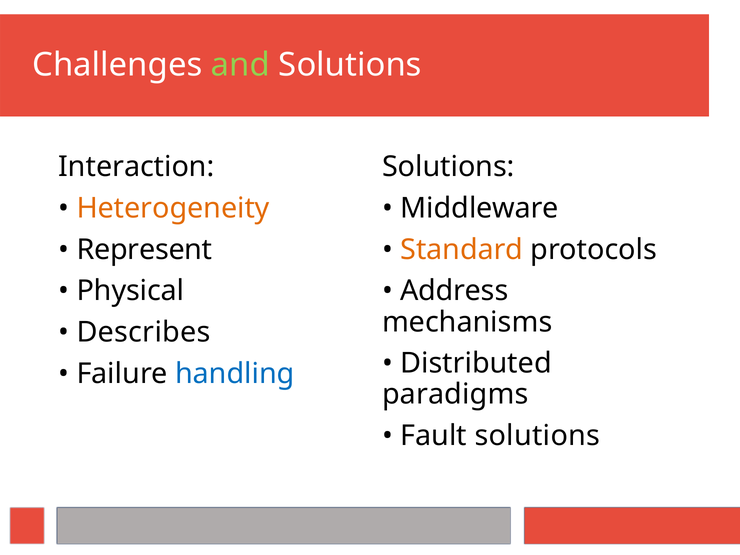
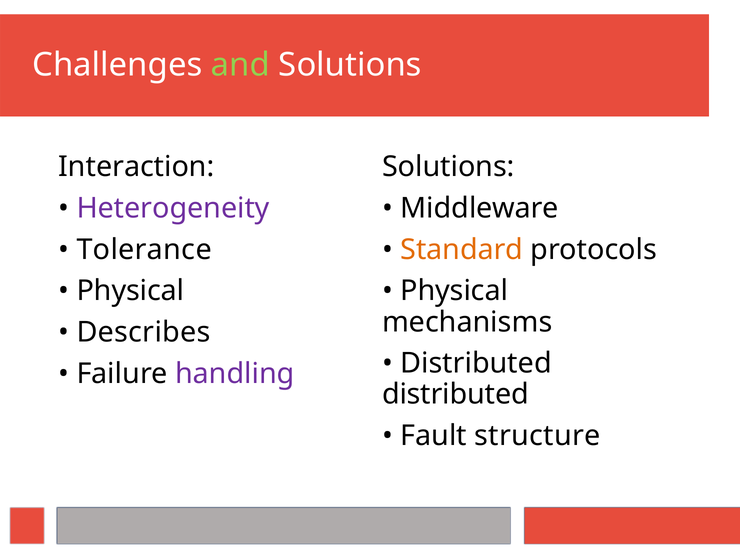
Heterogeneity colour: orange -> purple (173, 208)
Represent: Represent -> Tolerance (144, 250)
Address: Address -> Physical (454, 291)
handling colour: blue -> purple (235, 374)
paradigms: paradigms -> distributed (455, 394)
Fault solutions: solutions -> structure (537, 436)
